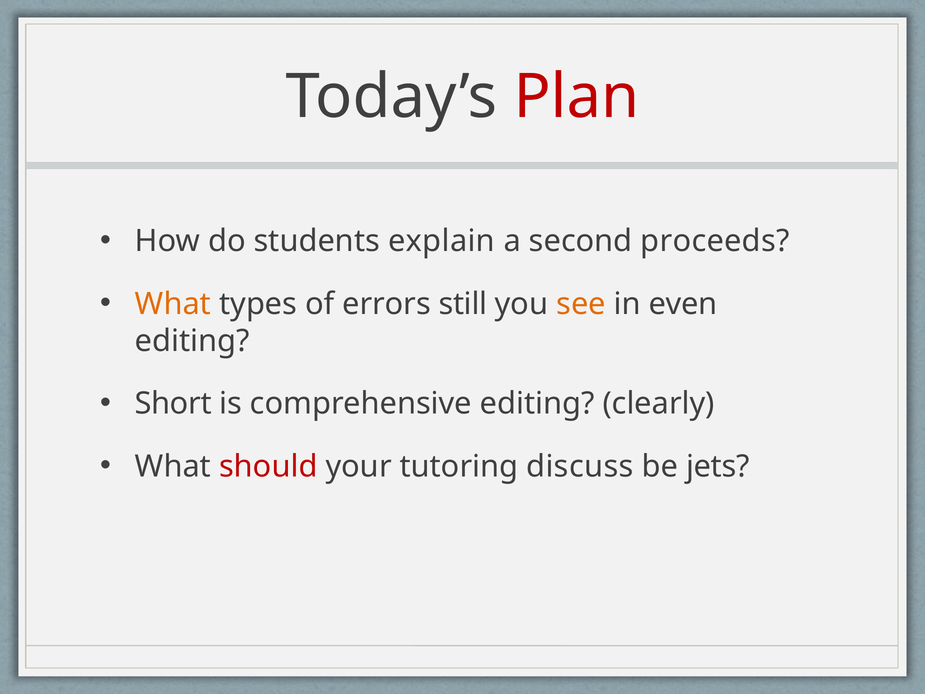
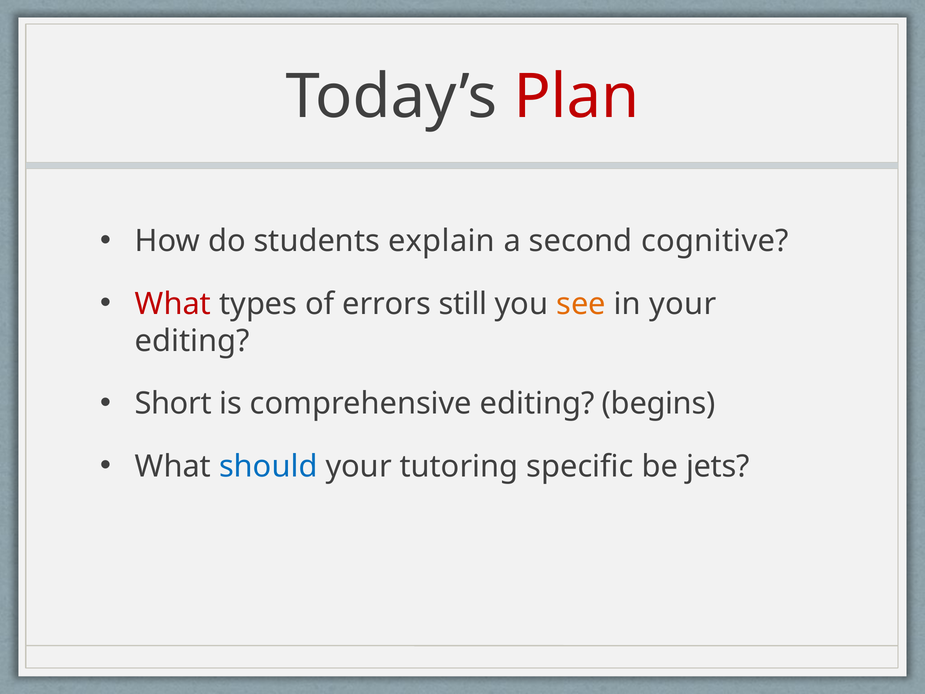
proceeds: proceeds -> cognitive (715, 241)
What colour: orange -> red (173, 304)
in even: even -> your (683, 304)
clearly: clearly -> begins (659, 404)
should colour: red -> blue (268, 466)
discuss: discuss -> specific (580, 466)
